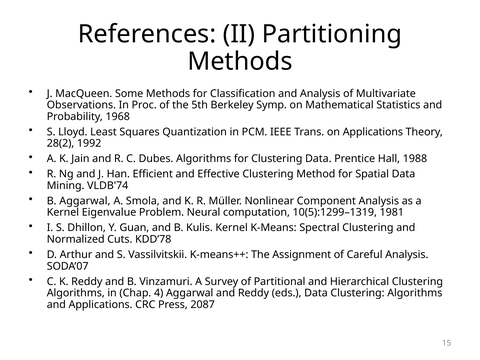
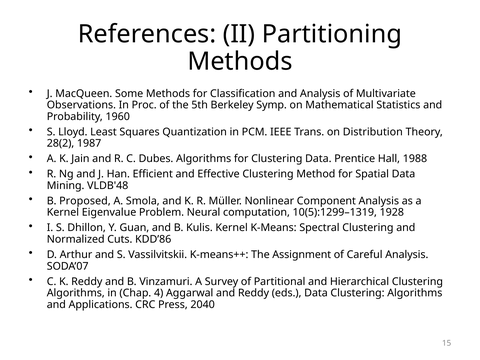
1968: 1968 -> 1960 (118, 117)
on Applications: Applications -> Distribution (373, 132)
1992: 1992 -> 1987 (89, 143)
VLDB'74: VLDB'74 -> VLDB'48 (108, 186)
B Aggarwal: Aggarwal -> Proposed (85, 201)
1981: 1981 -> 1928 (392, 212)
KDD’78: KDD’78 -> KDD’86 (153, 239)
2087: 2087 -> 2040 (203, 305)
